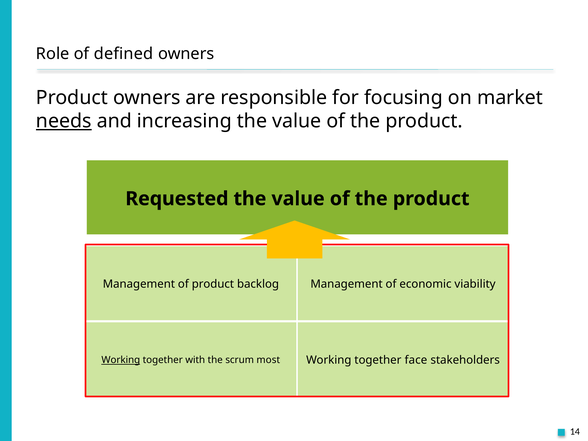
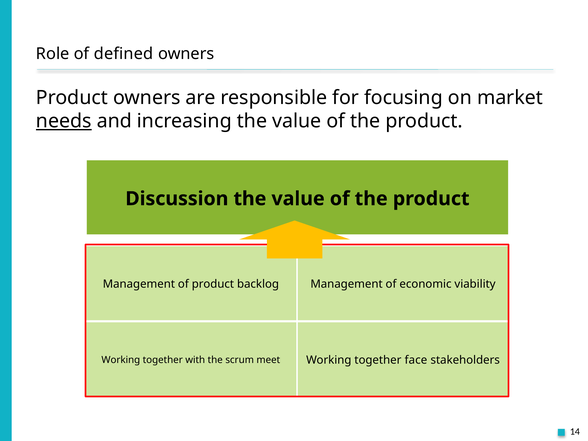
Requested: Requested -> Discussion (177, 199)
Working underline: present -> none (121, 360)
most: most -> meet (268, 360)
